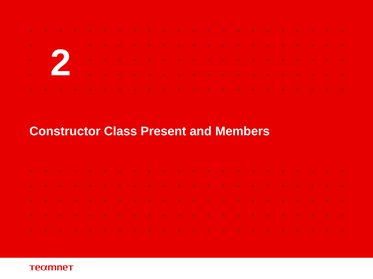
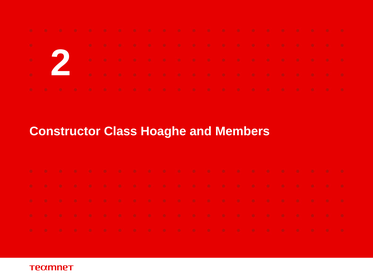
Present: Present -> Hoaghe (163, 132)
